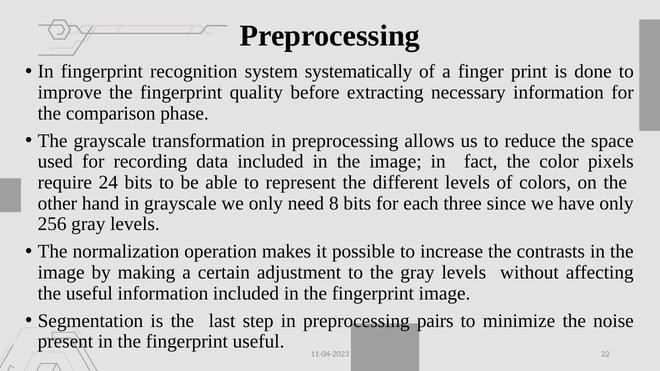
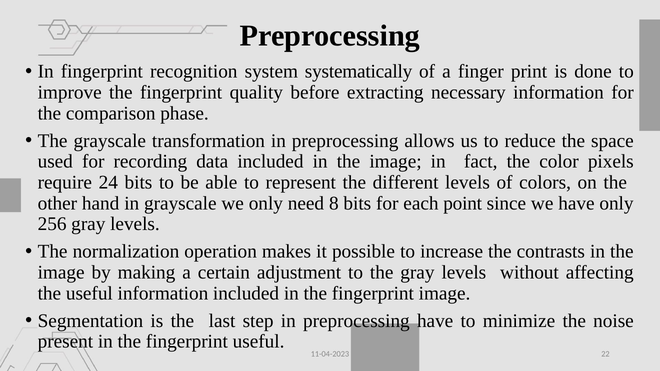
three: three -> point (463, 203)
preprocessing pairs: pairs -> have (435, 321)
